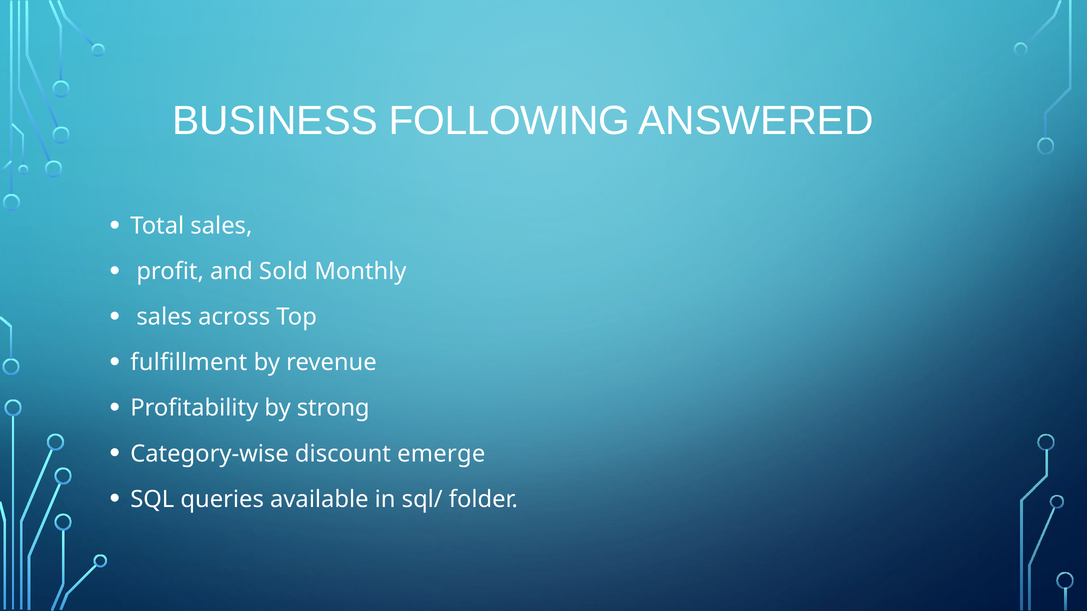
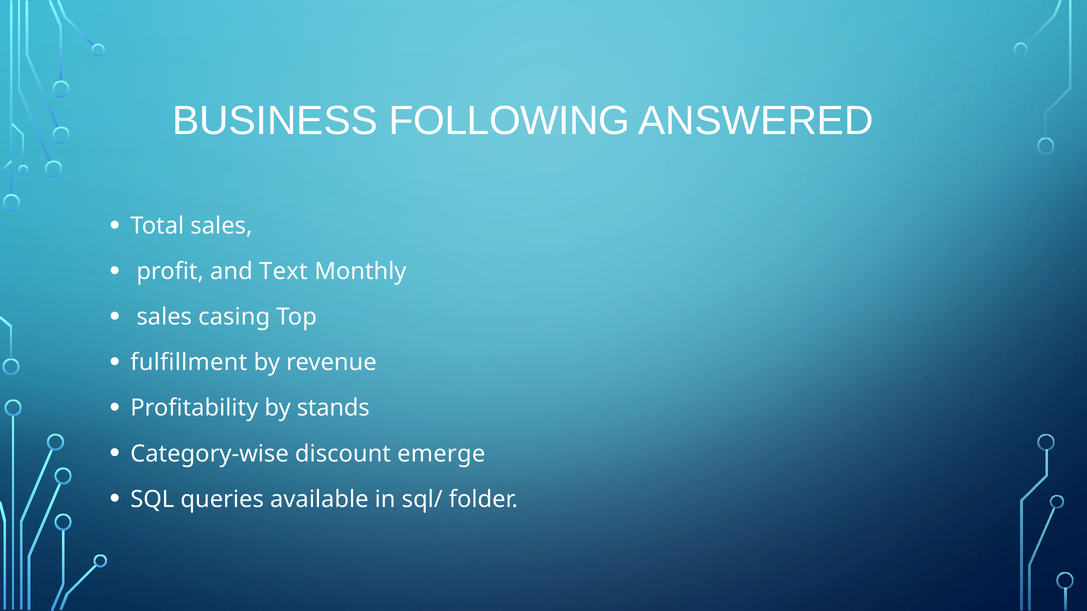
Sold: Sold -> Text (283, 272)
across: across -> casing (234, 317)
strong: strong -> stands (333, 408)
